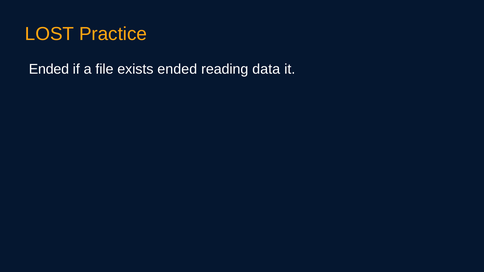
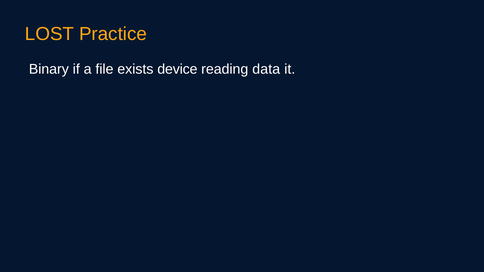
Ended: Ended -> Binary (49, 69)
exists ended: ended -> device (177, 69)
